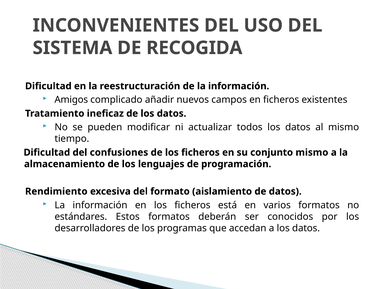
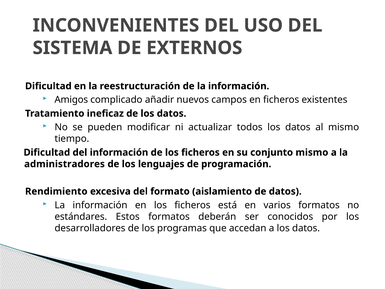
RECOGIDA: RECOGIDA -> EXTERNOS (194, 48)
del confusiones: confusiones -> información (119, 152)
almacenamiento: almacenamiento -> administradores (64, 164)
